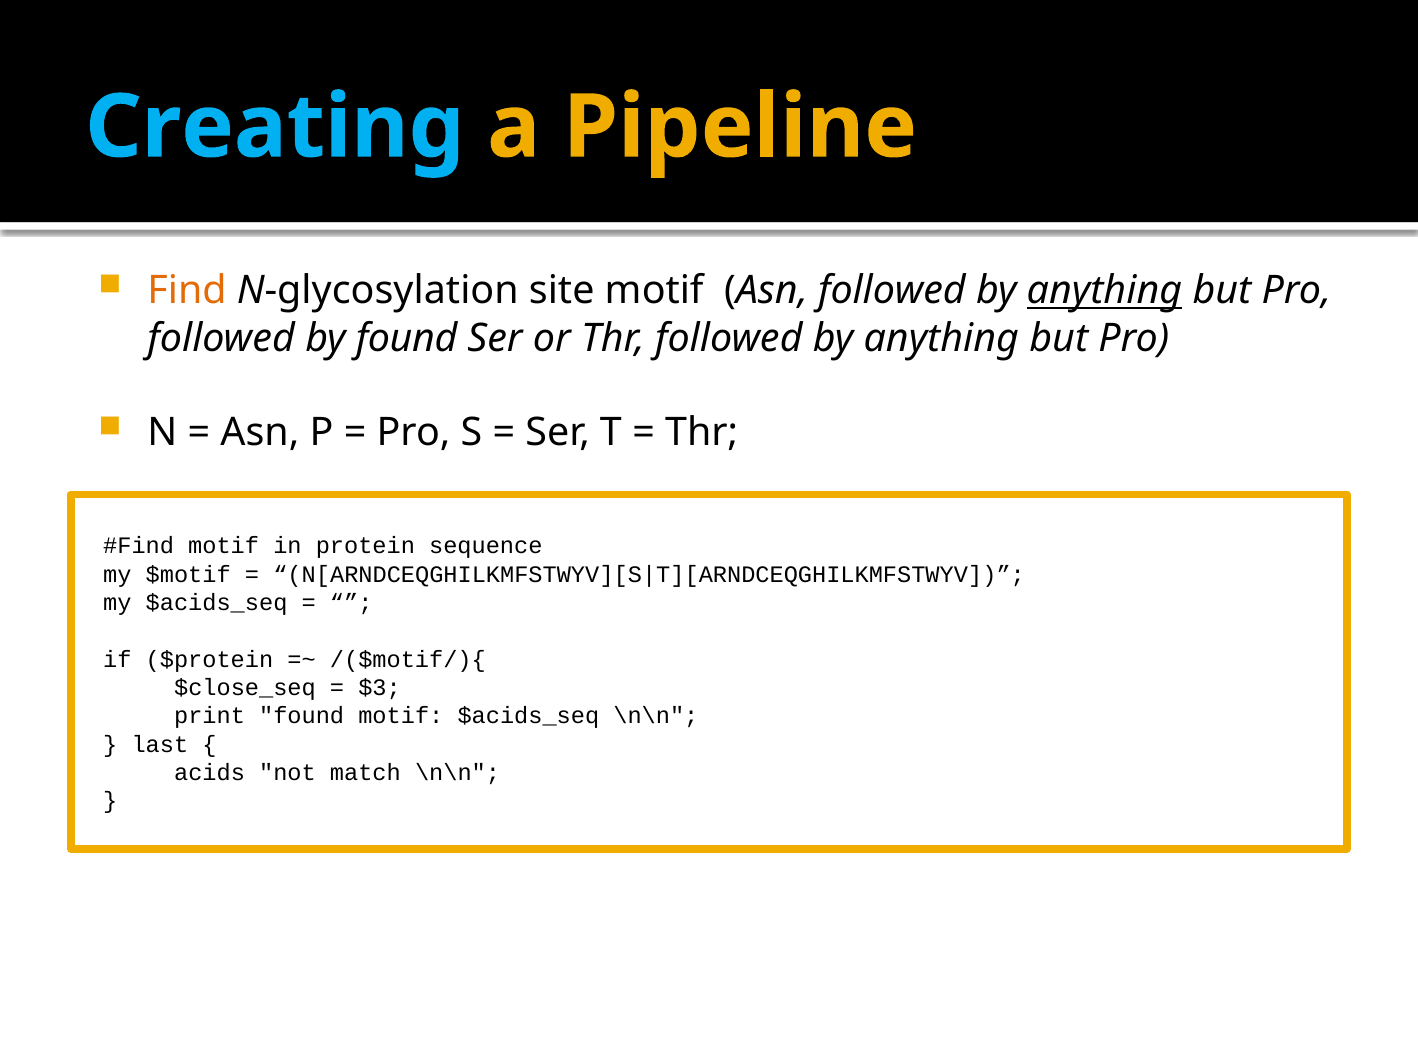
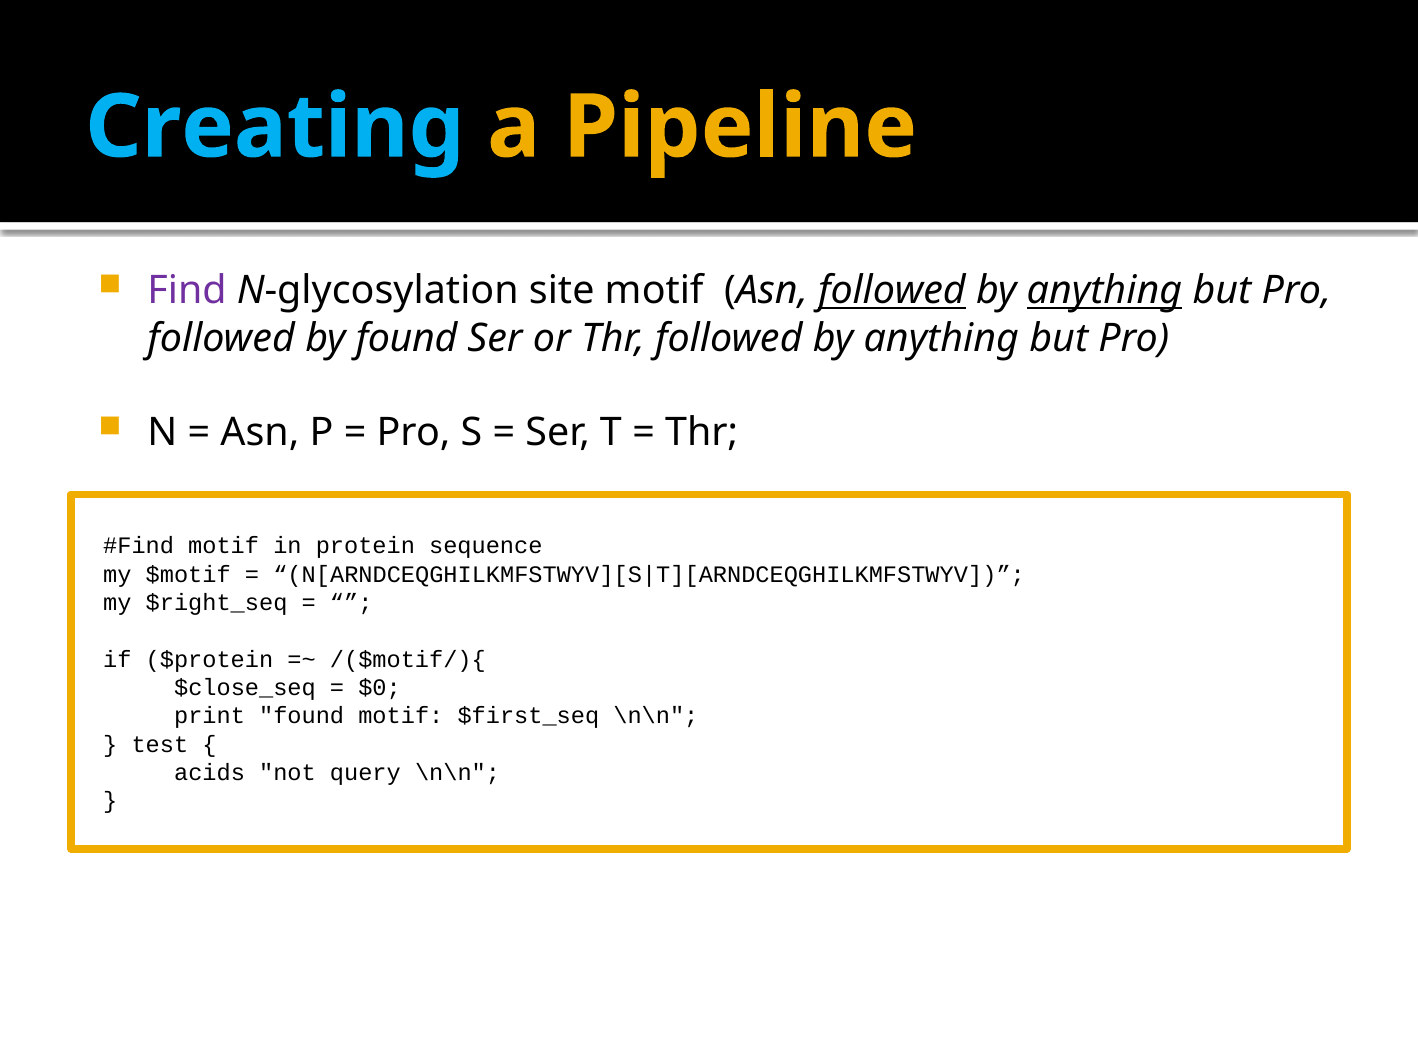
Find colour: orange -> purple (187, 291)
followed underline: none -> present (892, 291)
my $acids_seq: $acids_seq -> $right_seq (217, 603)
$3: $3 -> $0 (380, 688)
motif $acids_seq: $acids_seq -> $first_seq (528, 716)
last: last -> test (160, 745)
match: match -> query (365, 773)
